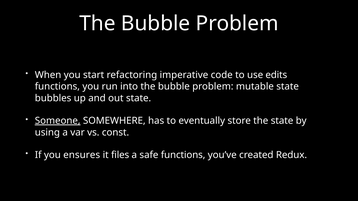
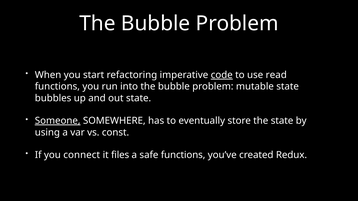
code underline: none -> present (222, 75)
edits: edits -> read (276, 75)
ensures: ensures -> connect (82, 155)
